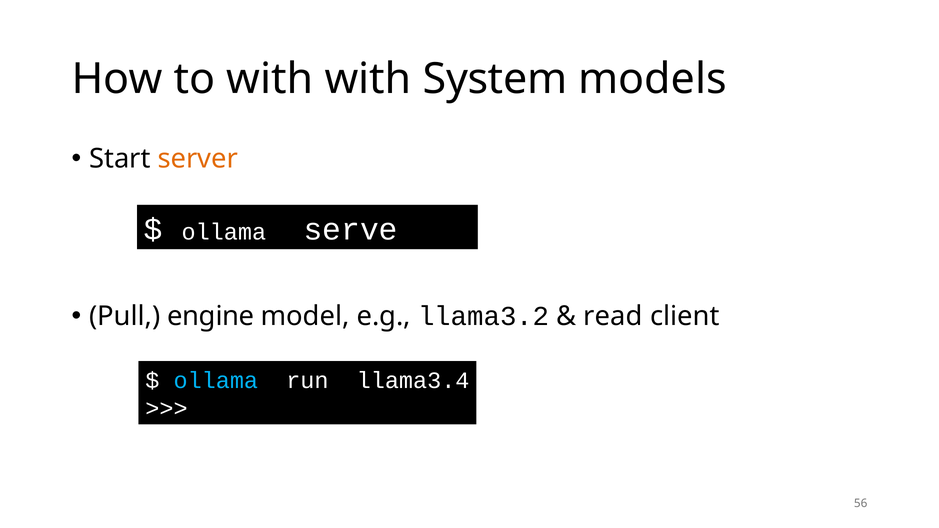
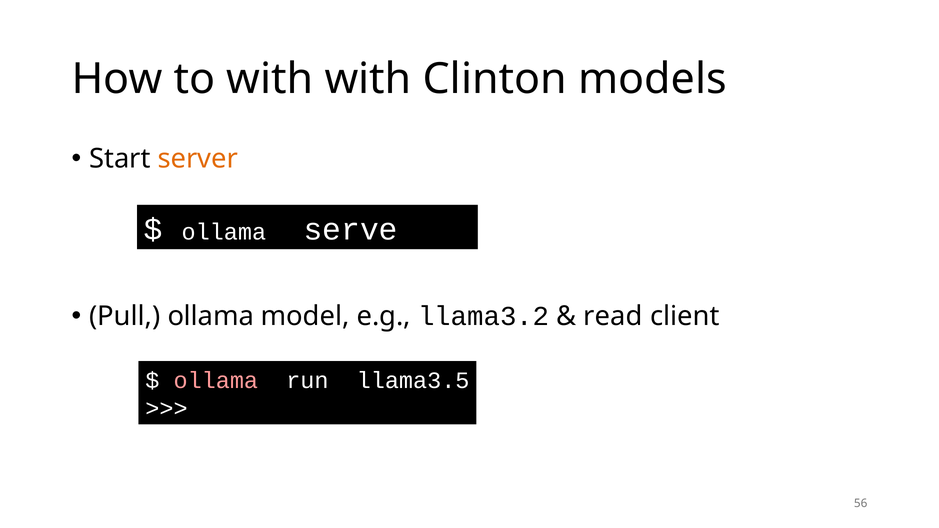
System: System -> Clinton (495, 79)
Pull engine: engine -> ollama (211, 316)
ollama colour: light blue -> pink (216, 380)
llama3.4: llama3.4 -> llama3.5 (413, 380)
